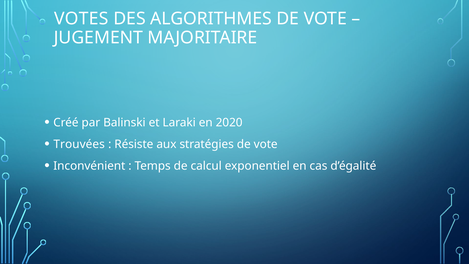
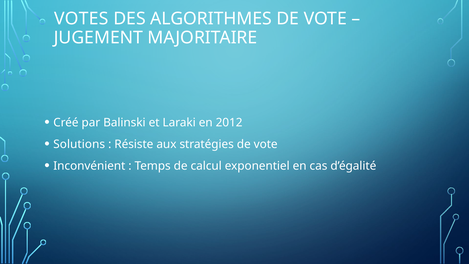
2020: 2020 -> 2012 (229, 122)
Trouvées: Trouvées -> Solutions (79, 144)
